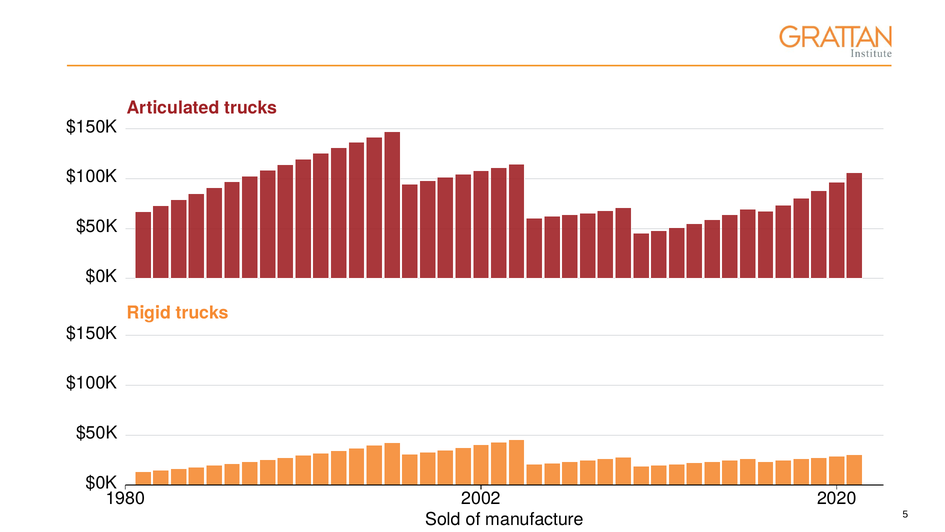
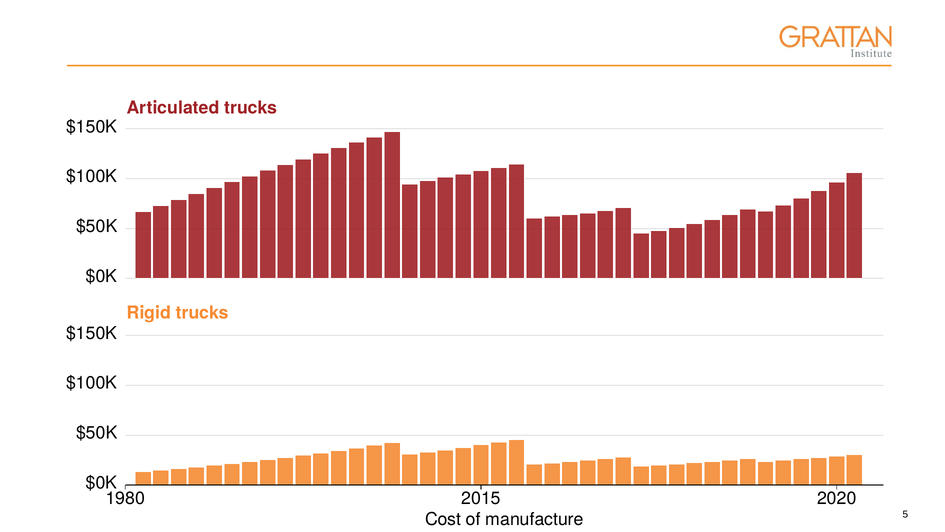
2002: 2002 -> 2015 (481, 498)
Sold: Sold -> Cost (443, 519)
